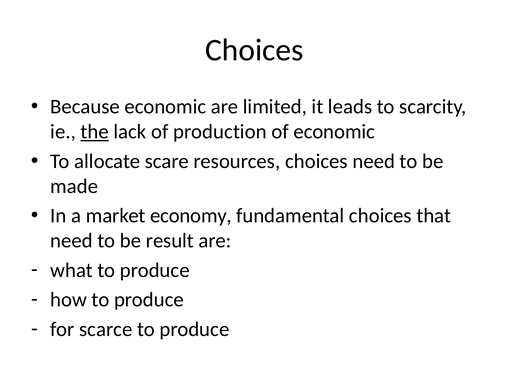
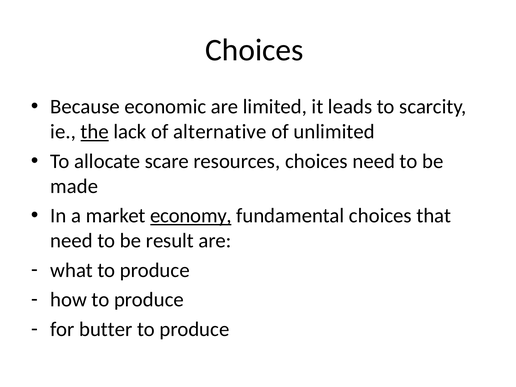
production: production -> alternative (220, 132)
of economic: economic -> unlimited (334, 132)
economy underline: none -> present (191, 216)
scarce: scarce -> butter (106, 329)
